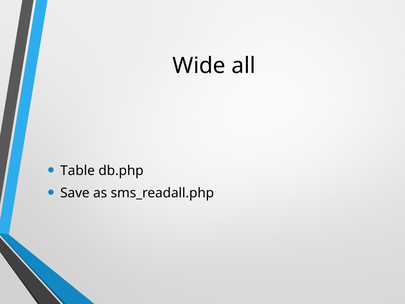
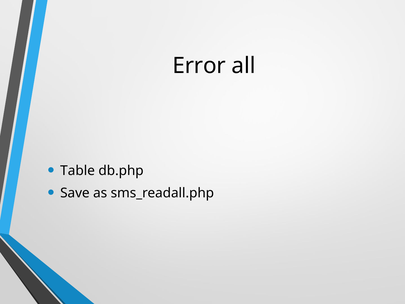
Wide: Wide -> Error (199, 66)
